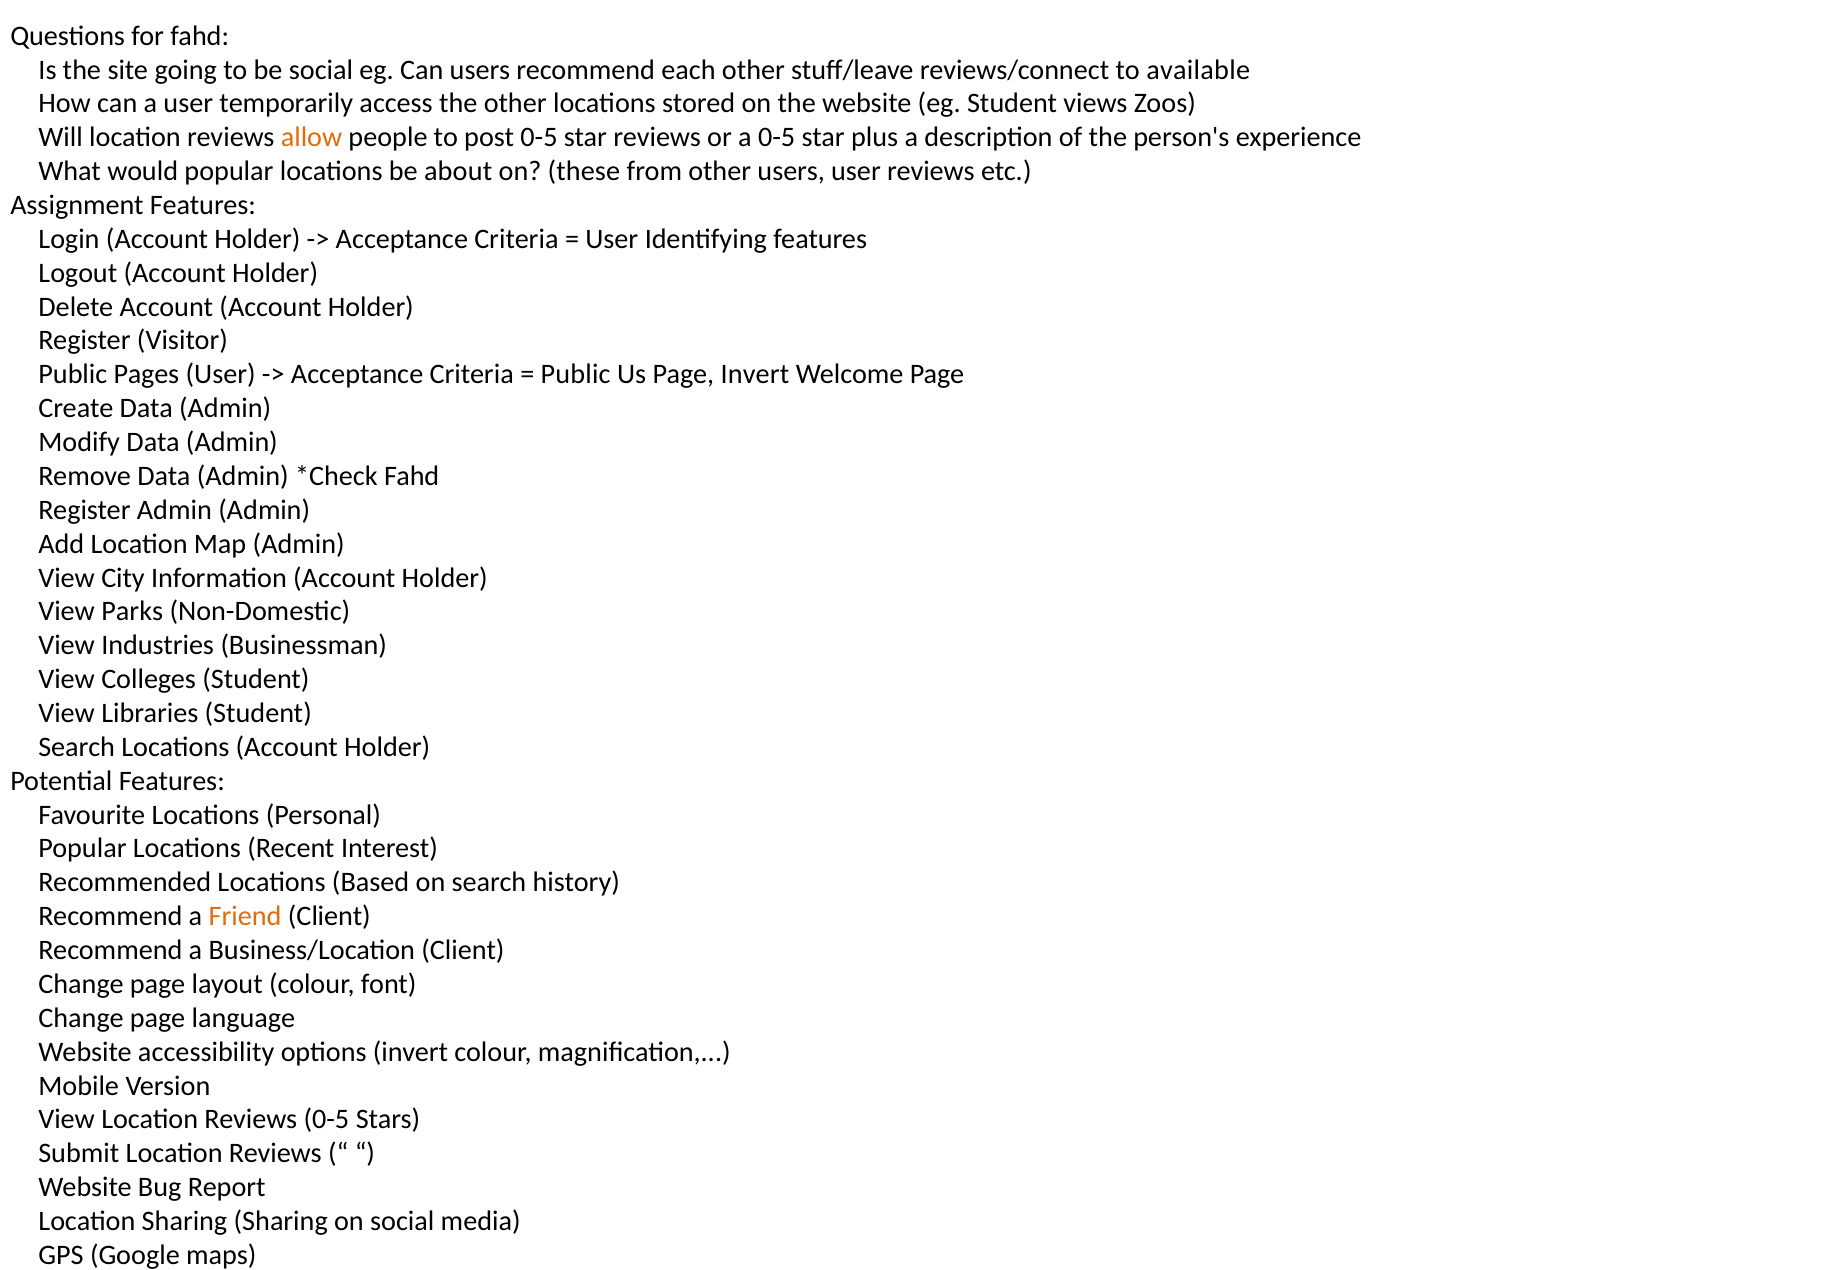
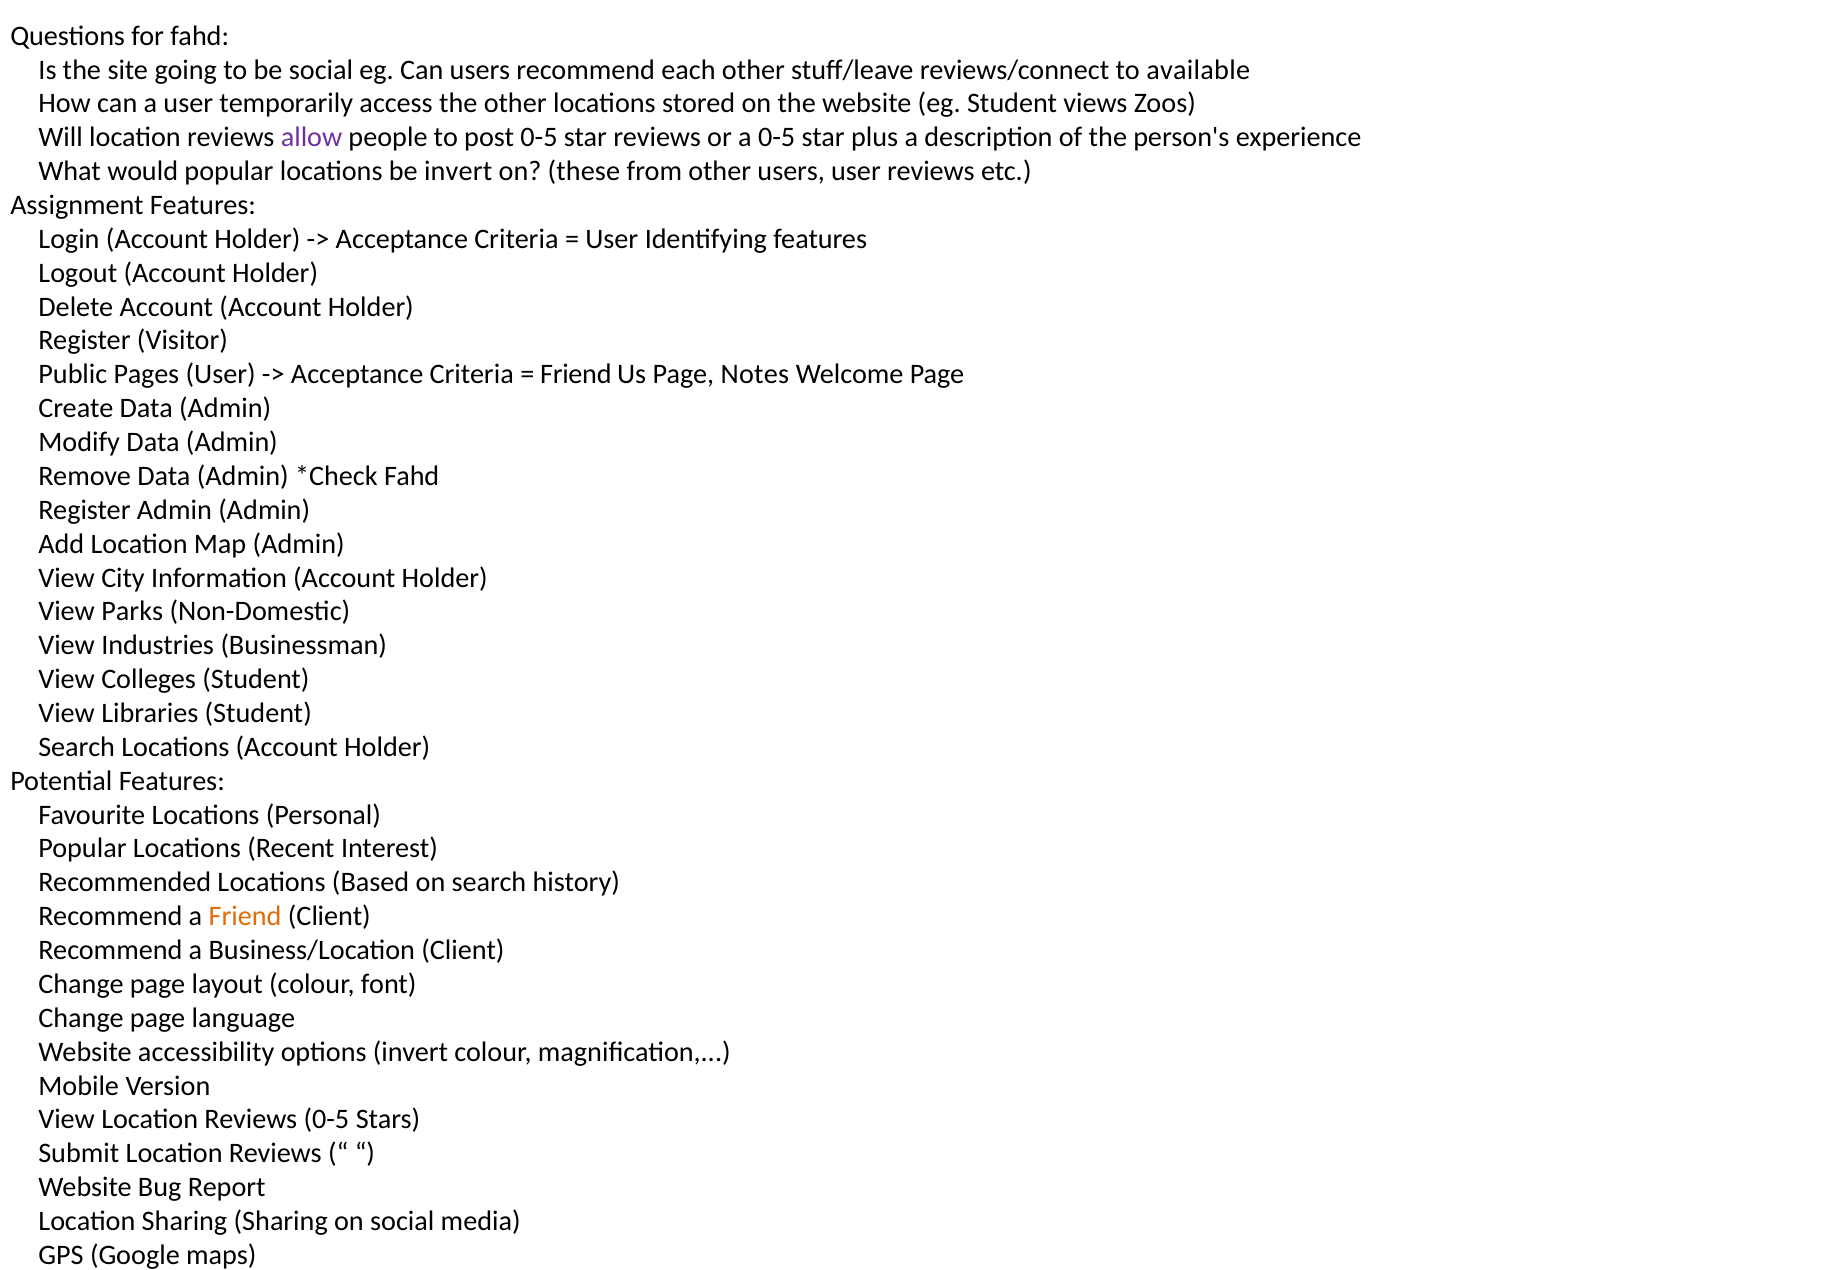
allow colour: orange -> purple (312, 137)
be about: about -> invert (458, 171)
Public: Public -> Friend (576, 375)
Page Invert: Invert -> Notes (755, 375)
